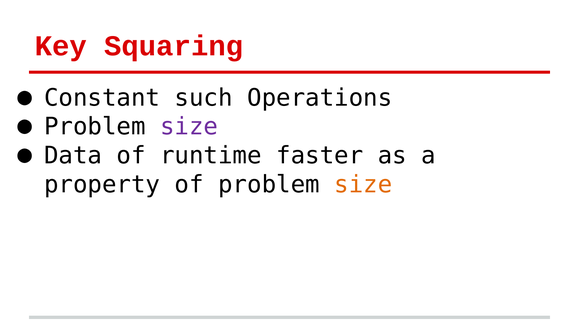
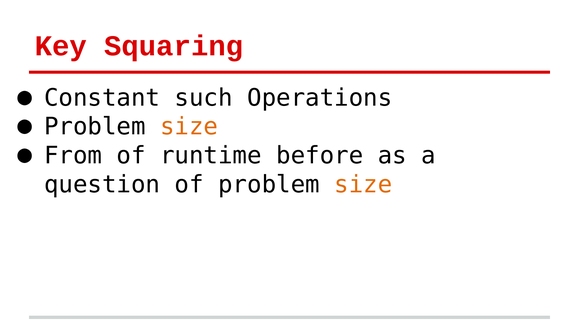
size colour: purple -> orange (189, 127)
Data: Data -> From (73, 156)
faster: faster -> before (320, 156)
property: property -> question (102, 185)
